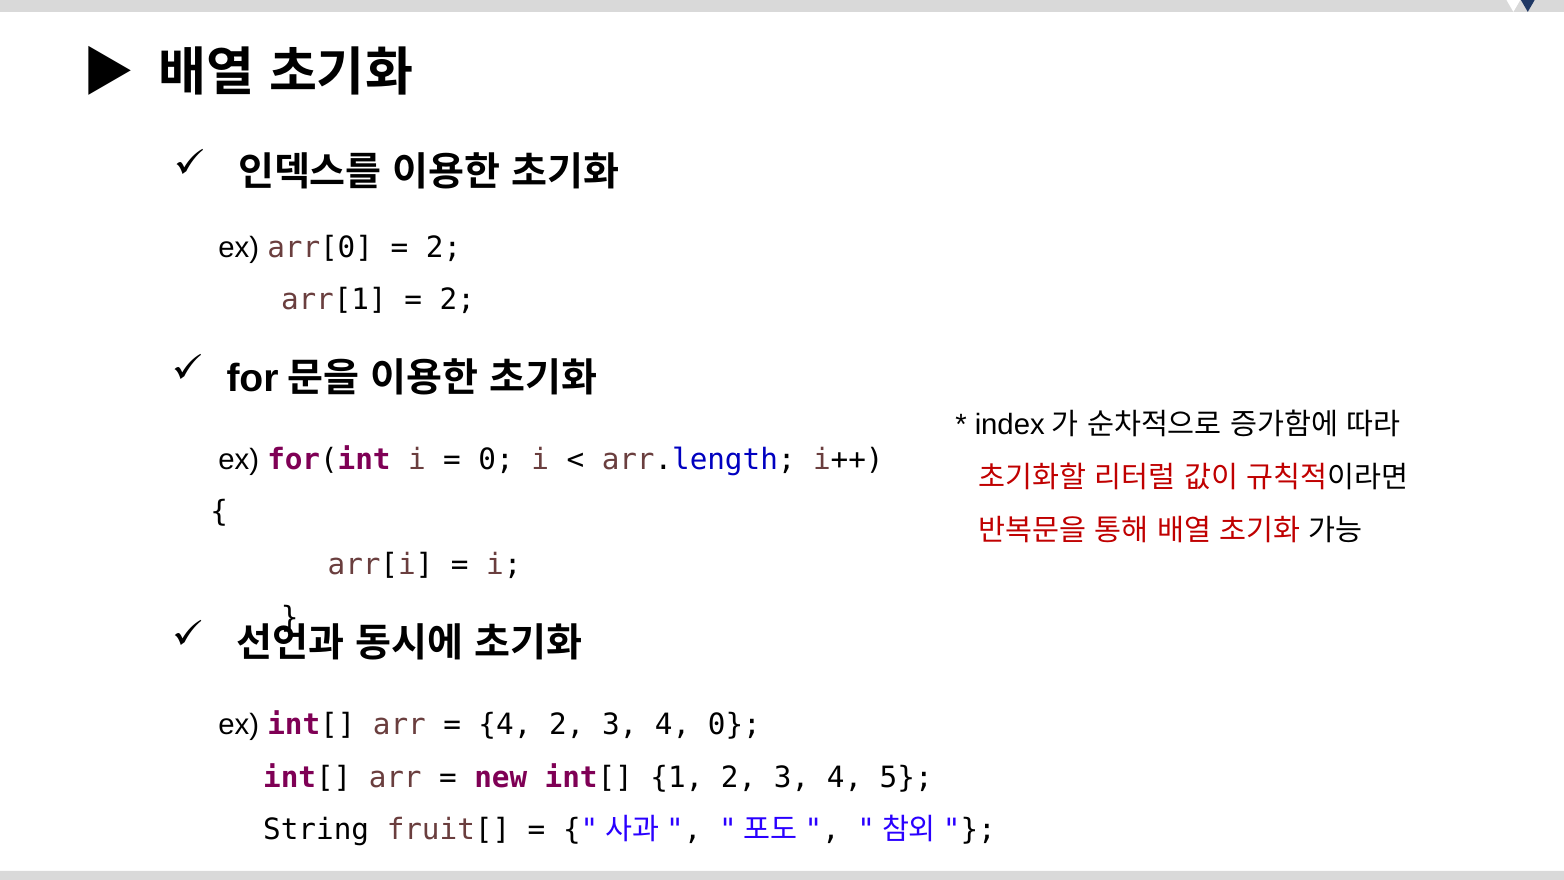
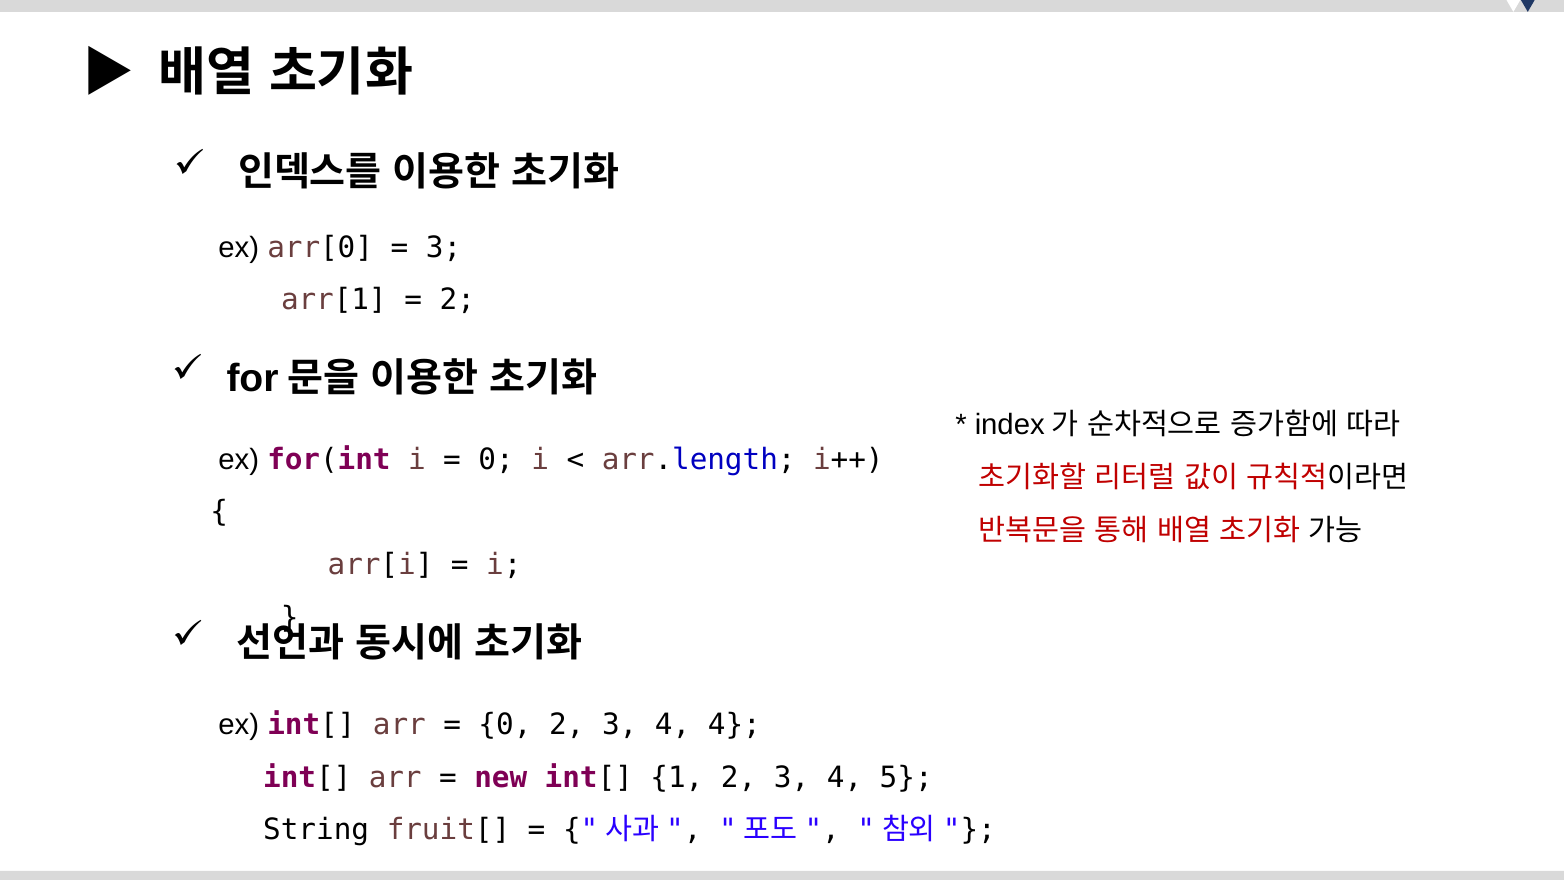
2: 2 -> 3 (444, 247)
4: 4 -> 0 (505, 724)
4 0: 0 -> 4 (734, 724)
